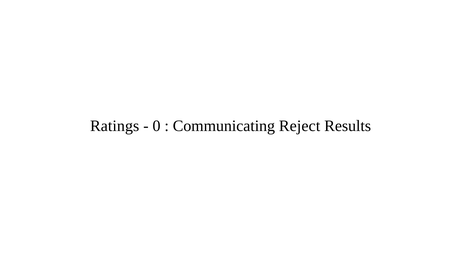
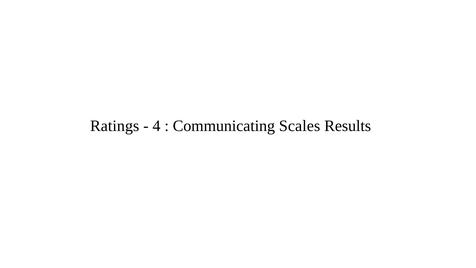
0: 0 -> 4 (156, 126)
Reject: Reject -> Scales (300, 126)
